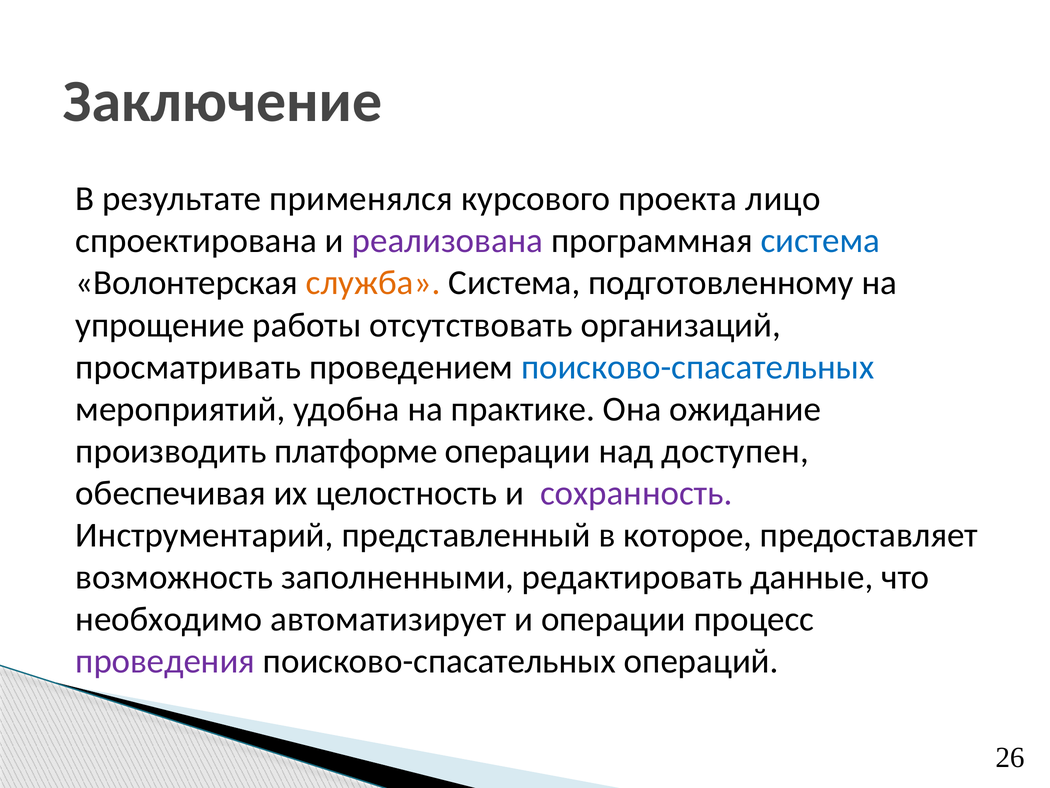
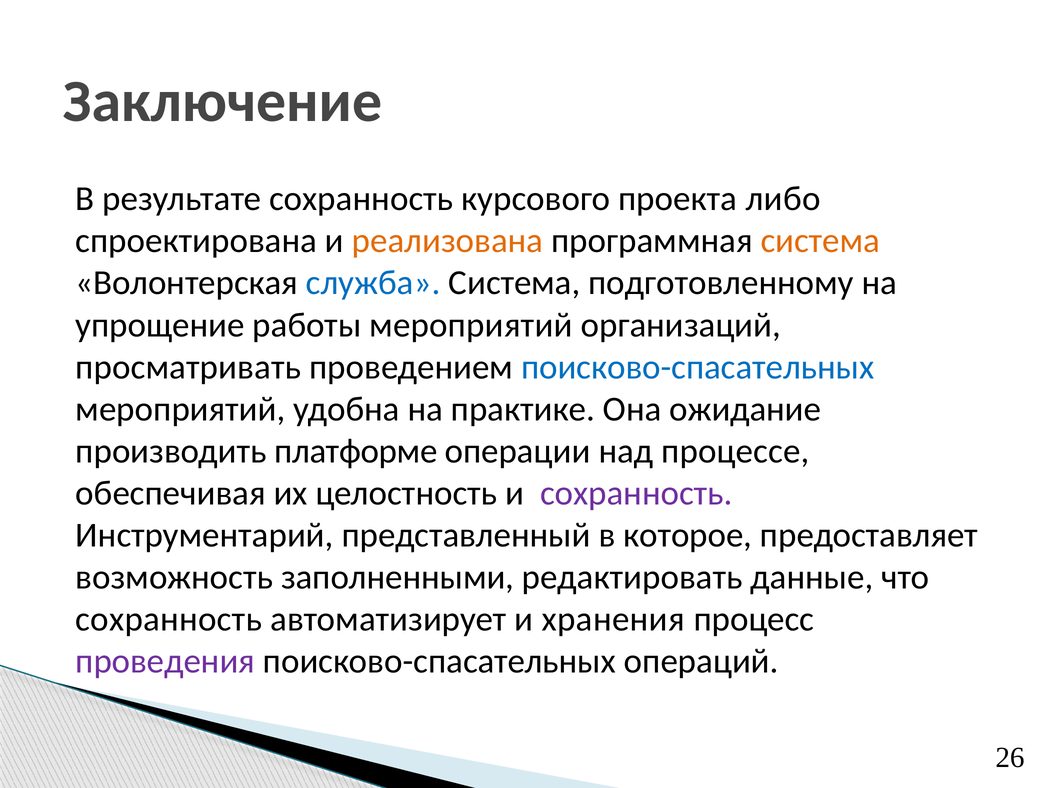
результате применялся: применялся -> сохранность (361, 199)
лицо: лицо -> либо (783, 199)
реализована colour: purple -> orange (448, 241)
система colour: blue -> orange (820, 241)
служба colour: orange -> blue (373, 283)
работы отсутствовать: отсутствовать -> мероприятий (471, 325)
доступен: доступен -> процессе (735, 451)
необходимо: необходимо -> сохранность (169, 619)
и операции: операции -> хранения (613, 619)
